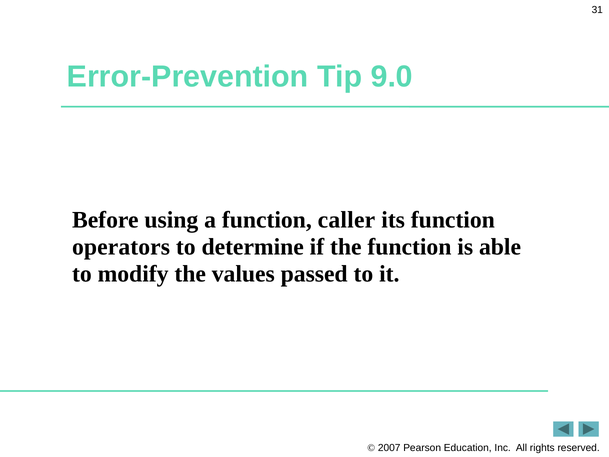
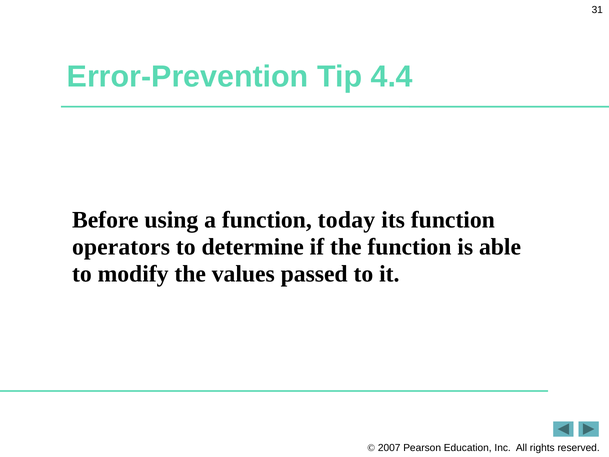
9.0: 9.0 -> 4.4 (392, 77)
caller: caller -> today (346, 220)
